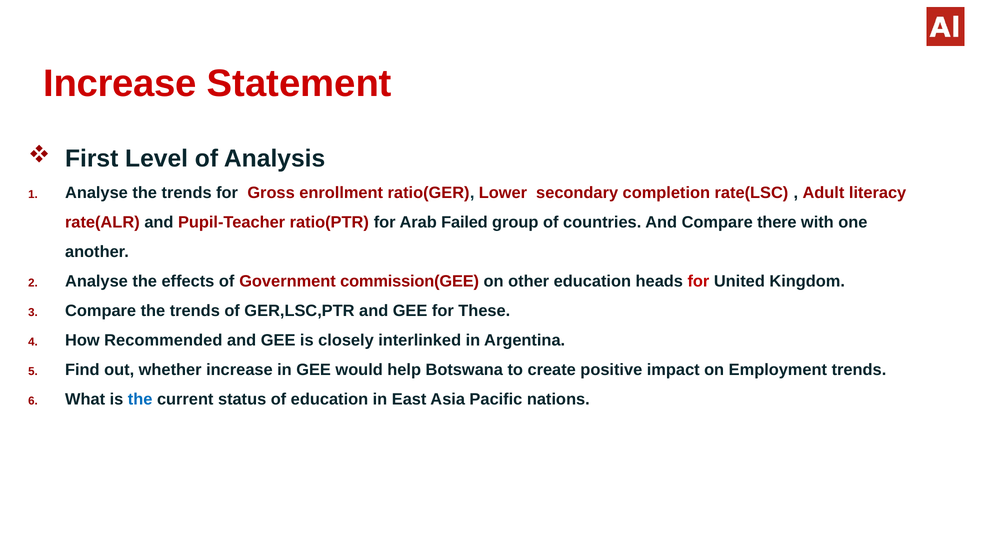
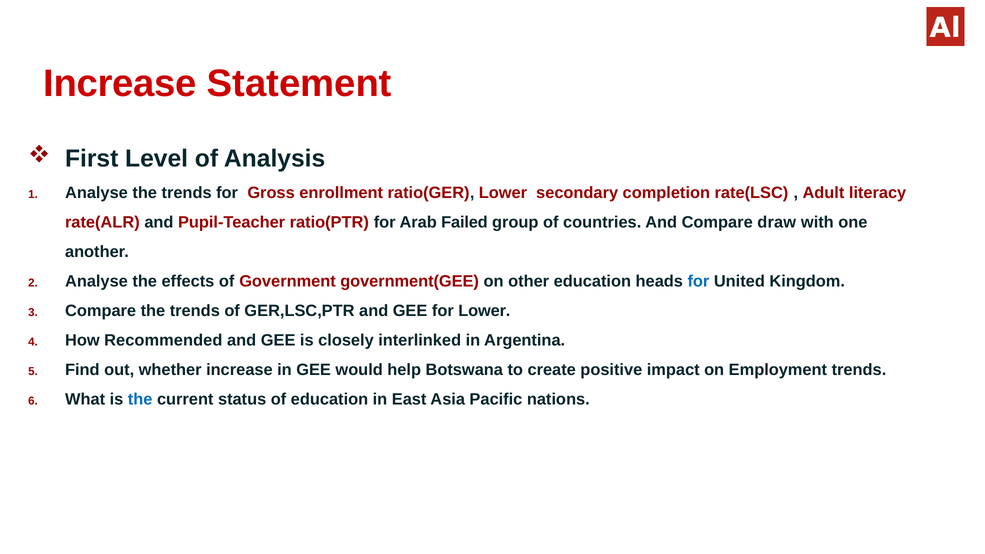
there: there -> draw (777, 222)
commission(GEE: commission(GEE -> government(GEE (410, 281)
for colour: red -> blue (698, 281)
for These: These -> Lower (484, 311)
